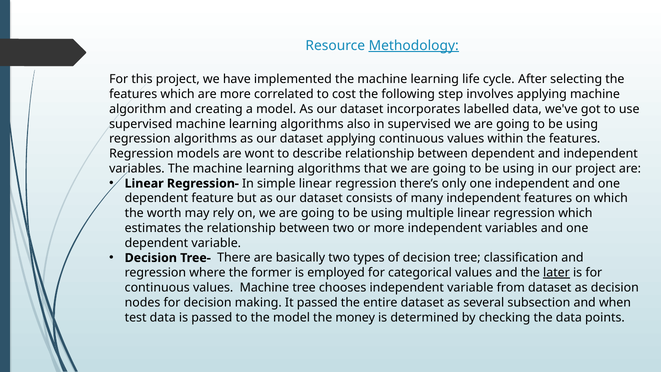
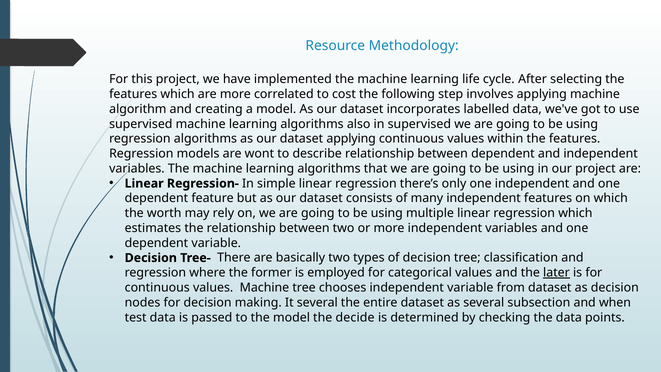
Methodology underline: present -> none (414, 46)
It passed: passed -> several (317, 302)
money: money -> decide (355, 317)
